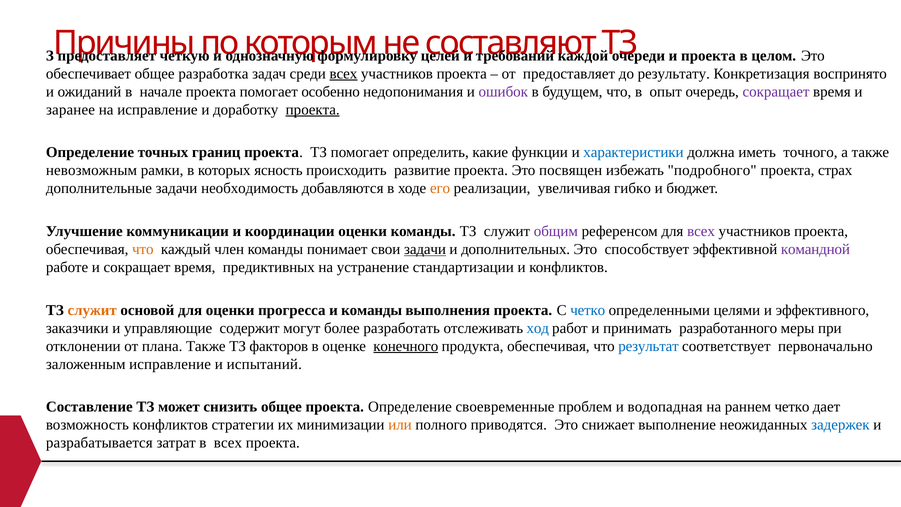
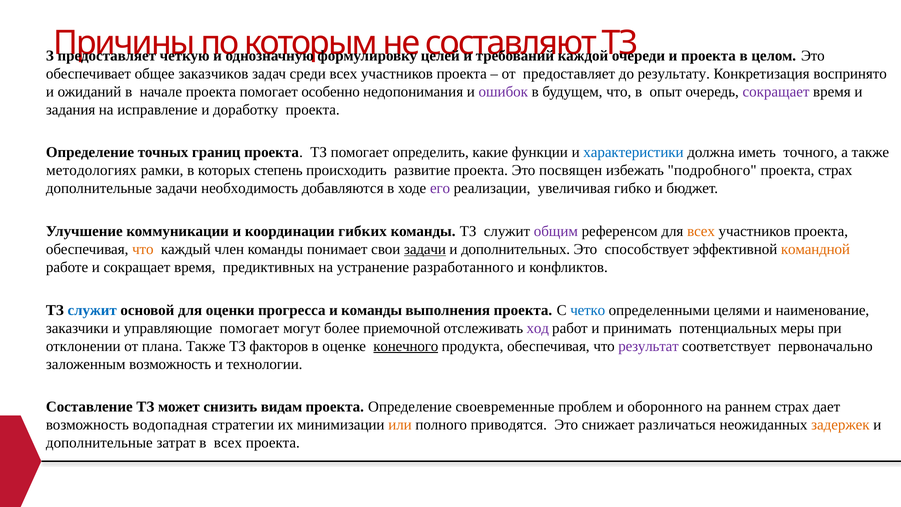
разработка: разработка -> заказчиков (213, 74)
всех underline: present -> none (343, 74)
заранее: заранее -> задания (71, 110)
проекта underline: present -> none (313, 110)
невозможным: невозможным -> методологиях (91, 170)
ясность: ясность -> степень (278, 170)
его colour: orange -> purple (440, 188)
координации оценки: оценки -> гибких (363, 231)
всех colour: purple -> orange (701, 231)
командной colour: purple -> orange (815, 249)
стандартизации: стандартизации -> разработанного (463, 267)
служит colour: orange -> blue (92, 310)
эффективного: эффективного -> наименование (822, 310)
управляющие содержит: содержит -> помогает (249, 328)
разработать: разработать -> приемочной (402, 328)
ход colour: blue -> purple (538, 328)
разработанного: разработанного -> потенциальных (728, 328)
результат colour: blue -> purple (649, 346)
заложенным исправление: исправление -> возможность (170, 364)
испытаний: испытаний -> технологии (264, 364)
снизить общее: общее -> видам (282, 407)
водопадная: водопадная -> оборонного (665, 407)
раннем четко: четко -> страх (792, 407)
возможность конфликтов: конфликтов -> водопадная (170, 425)
выполнение: выполнение -> различаться (677, 425)
задержек colour: blue -> orange (840, 425)
разрабатывается: разрабатывается -> дополнительные (99, 443)
